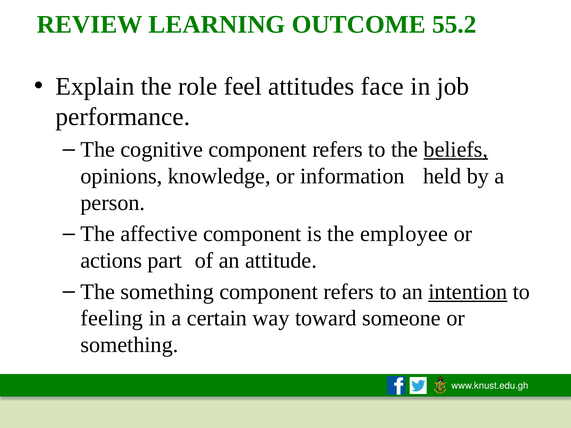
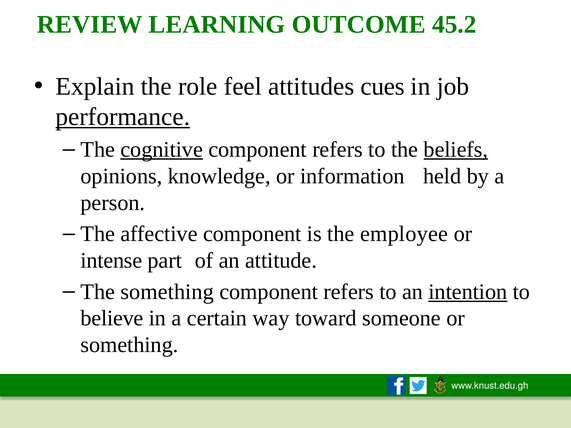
55.2: 55.2 -> 45.2 (454, 25)
face: face -> cues (383, 86)
performance underline: none -> present (123, 117)
cognitive underline: none -> present (162, 150)
actions: actions -> intense (111, 261)
feeling: feeling -> believe (112, 319)
